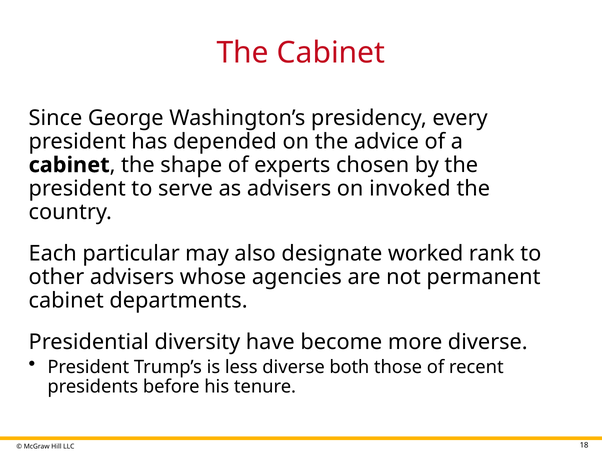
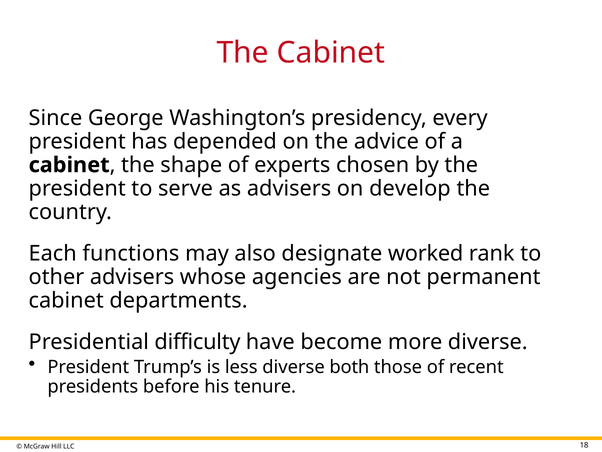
invoked: invoked -> develop (410, 188)
particular: particular -> functions (131, 253)
diversity: diversity -> difficulty (197, 342)
